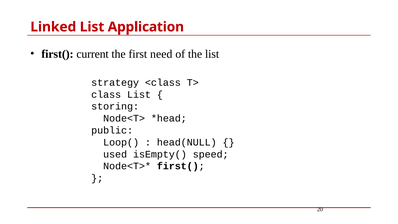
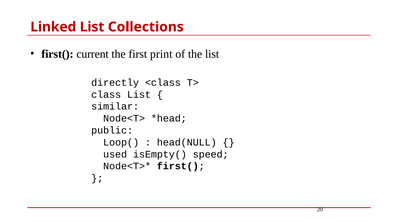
Application: Application -> Collections (146, 27)
need: need -> print (161, 54)
strategy: strategy -> directly (115, 83)
storing: storing -> similar (115, 106)
